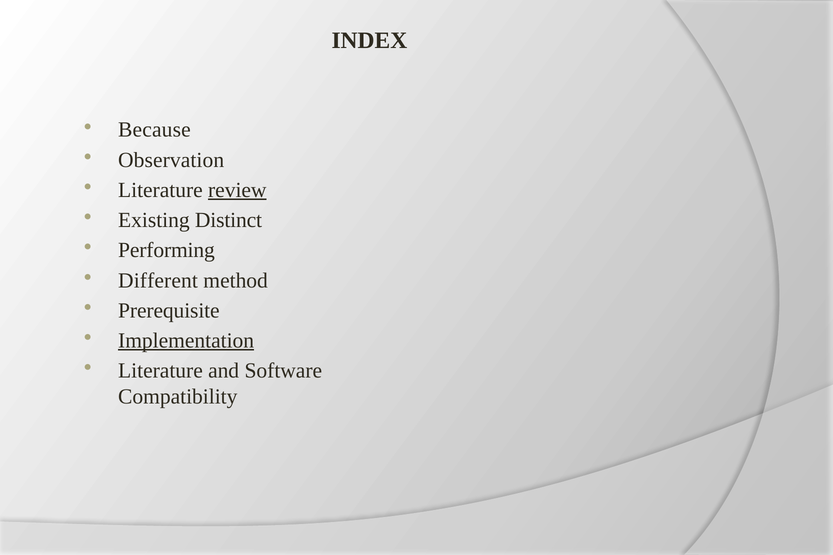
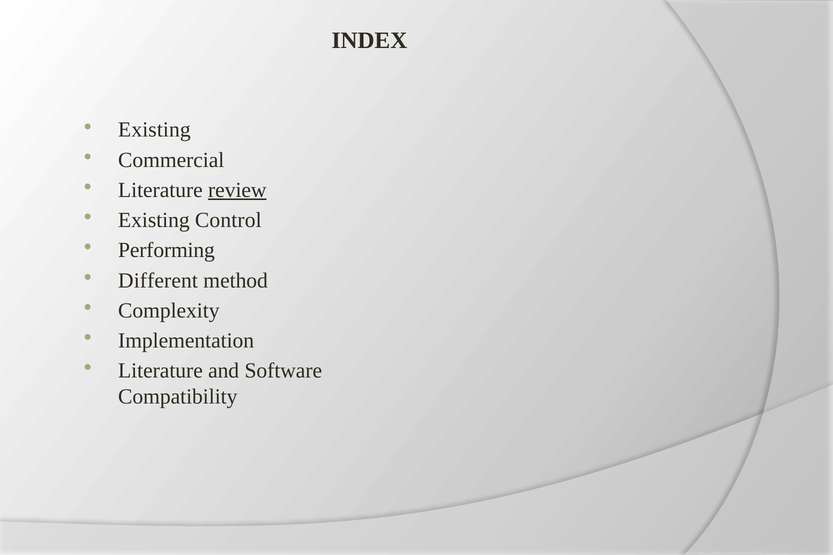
Because: Because -> Existing (154, 130)
Observation: Observation -> Commercial (171, 160)
Distinct: Distinct -> Control (228, 220)
Prerequisite: Prerequisite -> Complexity (169, 311)
Implementation underline: present -> none (186, 341)
